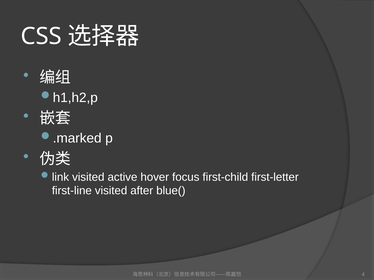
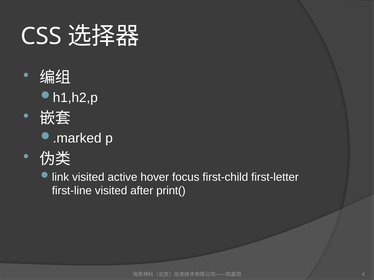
blue(: blue( -> print( (171, 191)
